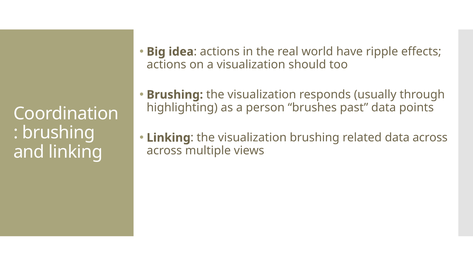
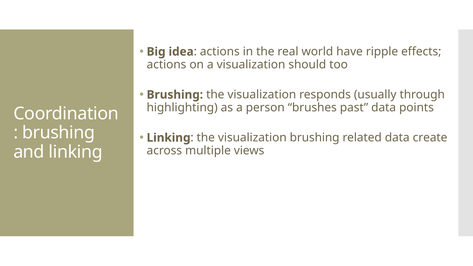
data across: across -> create (430, 138)
